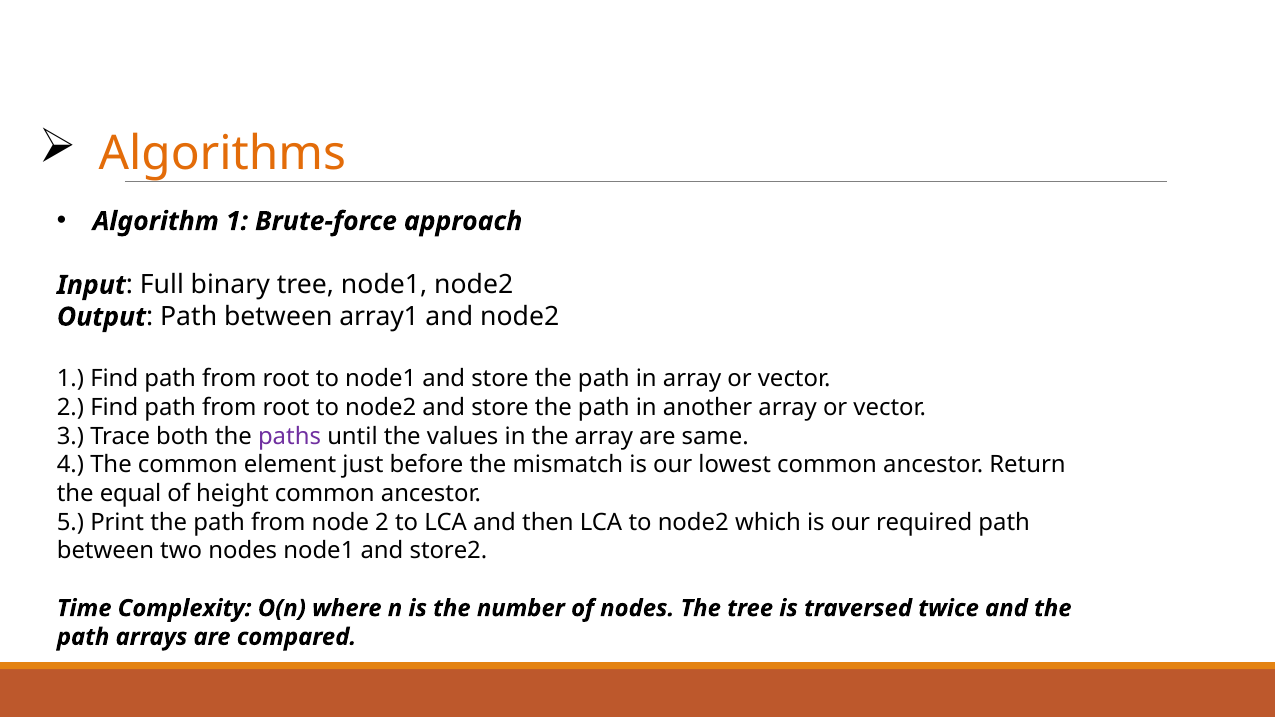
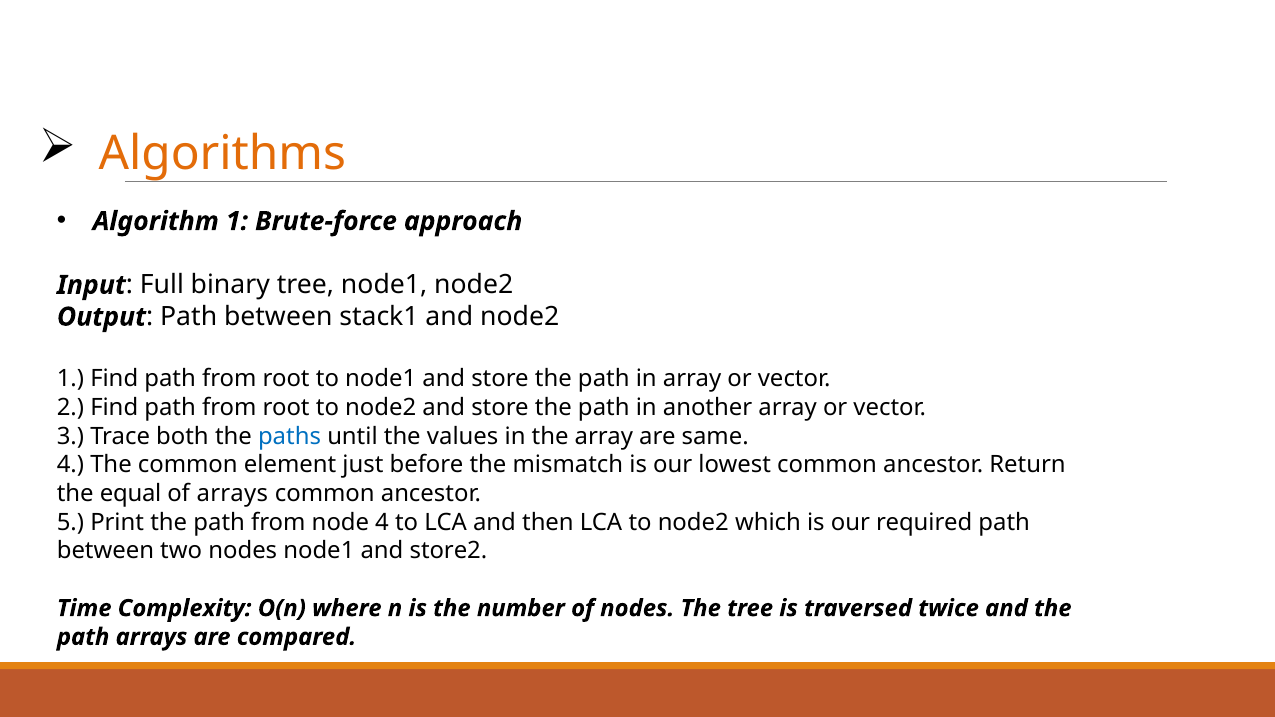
array1: array1 -> stack1 (379, 317)
paths colour: purple -> blue (290, 436)
of height: height -> arrays (232, 494)
node 2: 2 -> 4 (382, 522)
